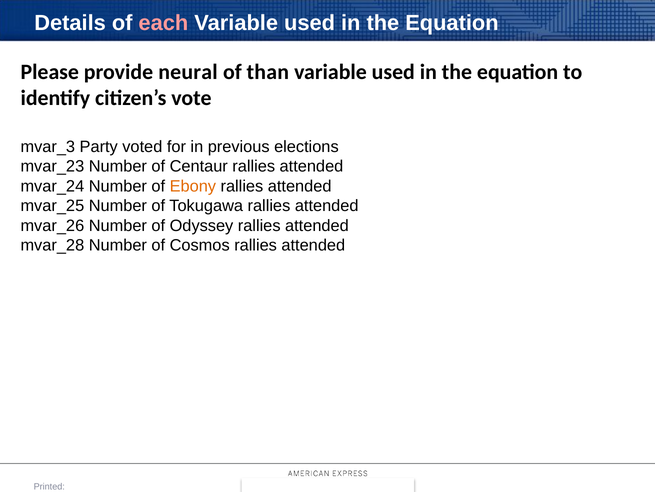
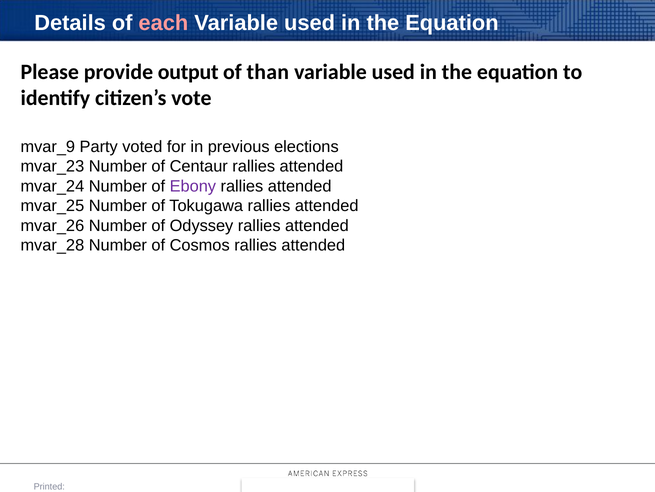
neural: neural -> output (188, 72)
mvar_3: mvar_3 -> mvar_9 (48, 147)
Ebony colour: orange -> purple (193, 186)
